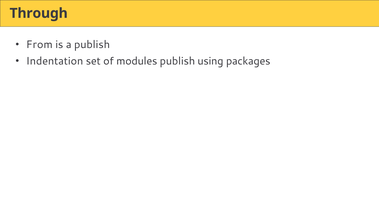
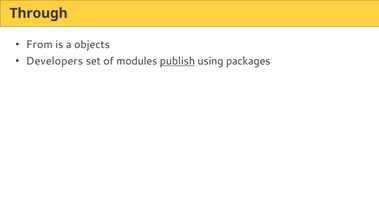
a publish: publish -> objects (92, 45)
Indentation: Indentation -> Developers (55, 61)
publish underline: none -> present (177, 61)
